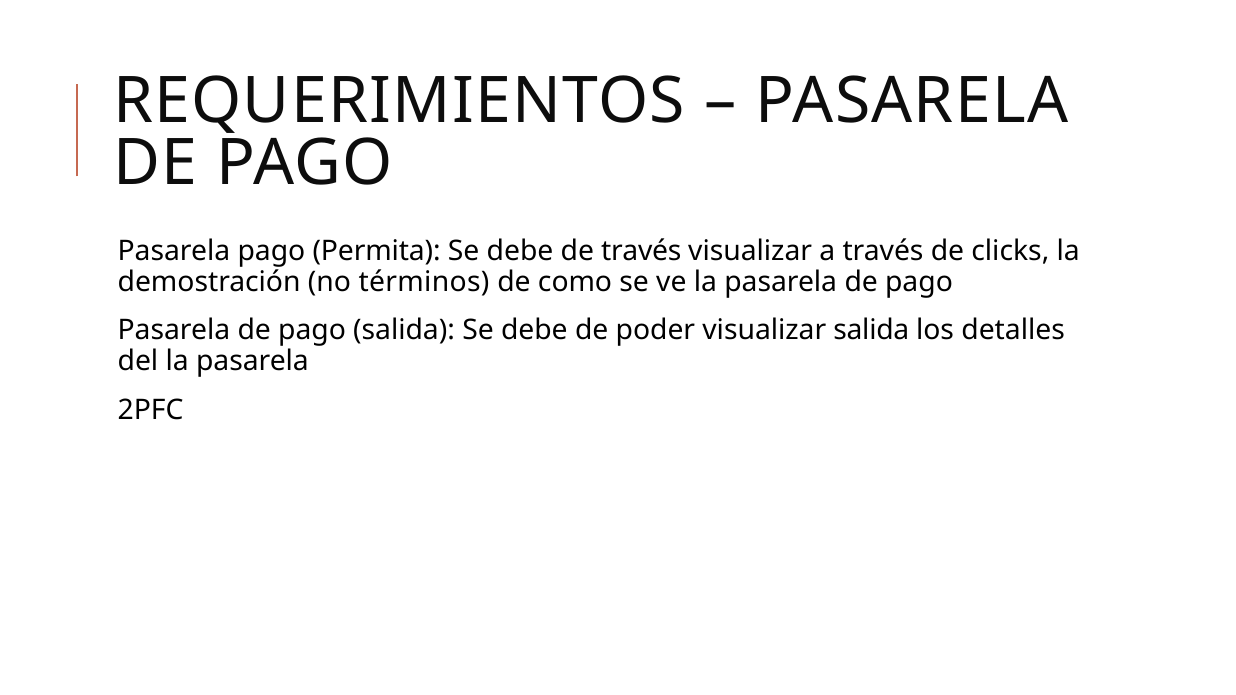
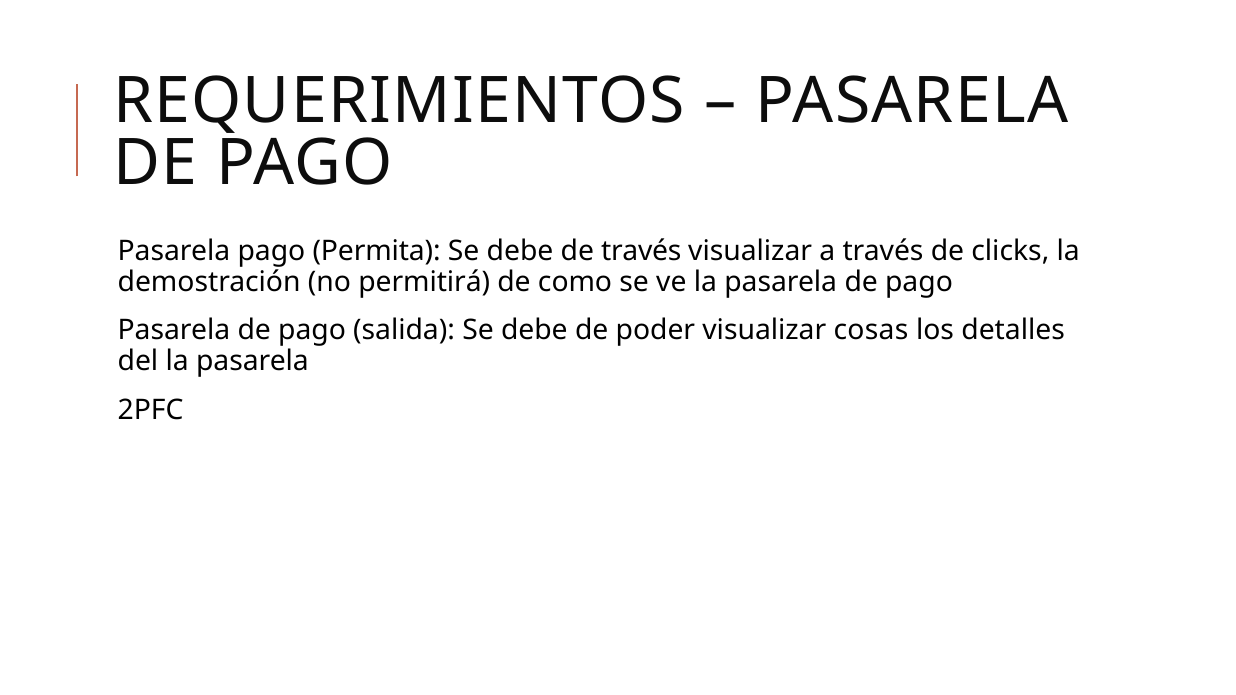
términos: términos -> permitirá (424, 282)
visualizar salida: salida -> cosas (871, 331)
